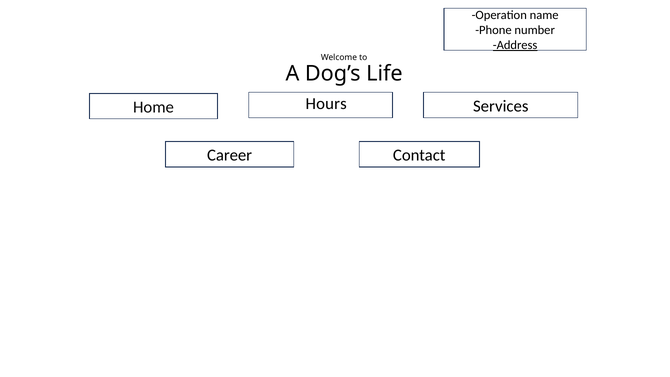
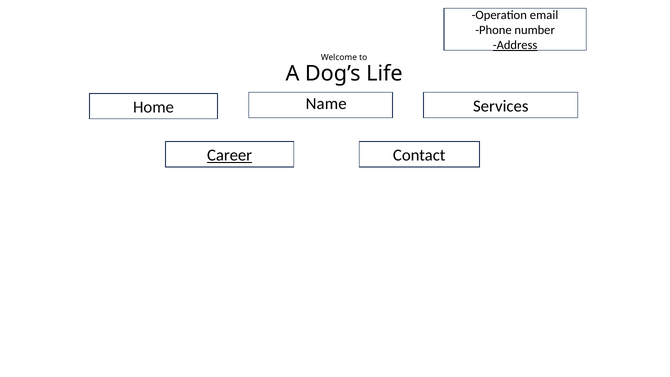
name: name -> email (544, 15)
Hours: Hours -> Name (326, 104)
Career underline: none -> present (230, 155)
